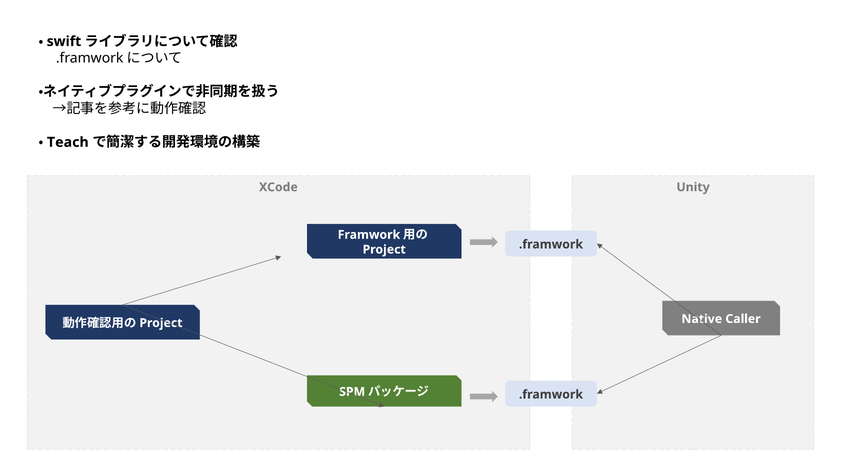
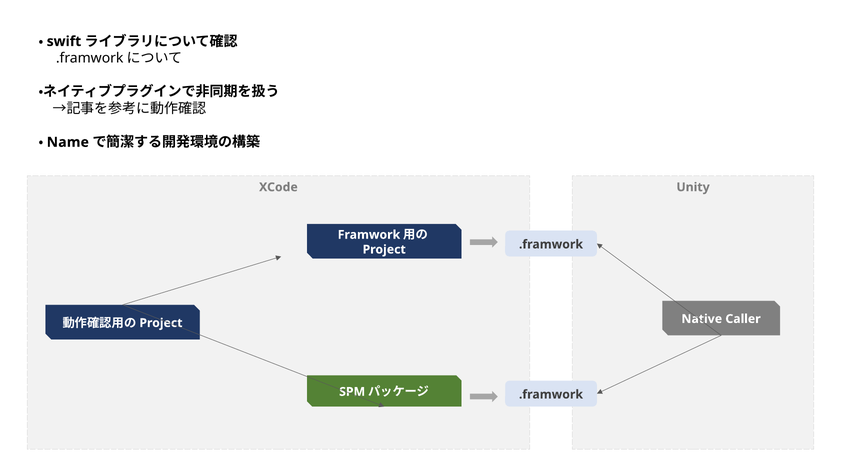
Teach: Teach -> Name (68, 142)
